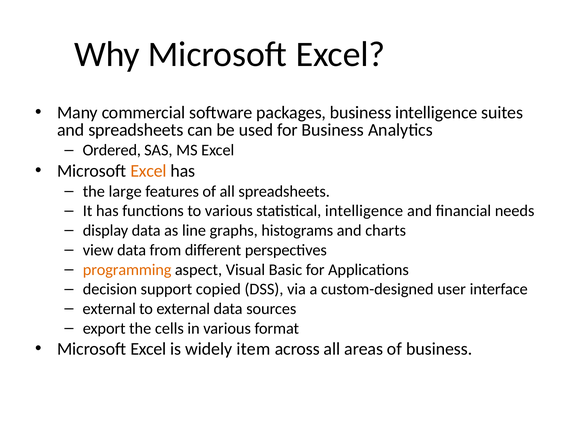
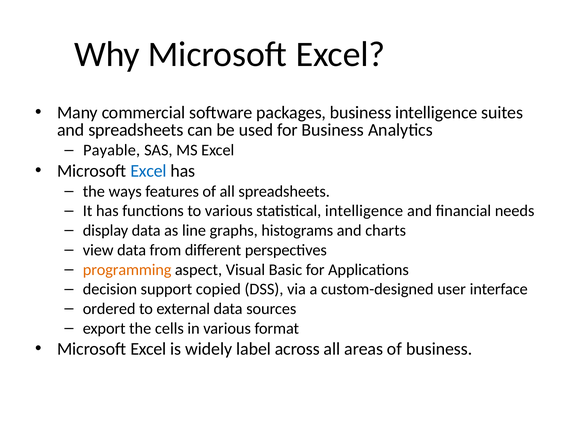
Ordered: Ordered -> Payable (112, 150)
Excel colour: orange -> blue (149, 171)
large: large -> ways (125, 191)
external: external -> ordered (109, 308)
item: item -> label (254, 349)
